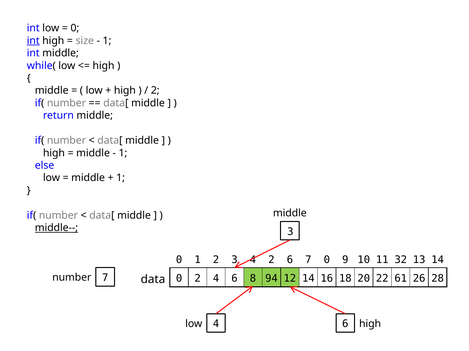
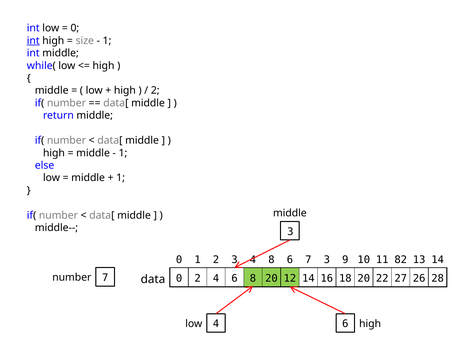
middle-- underline: present -> none (56, 228)
4 2: 2 -> 8 (271, 260)
7 0: 0 -> 3 (327, 260)
32: 32 -> 82 (401, 260)
8 94: 94 -> 20 (271, 279)
61: 61 -> 27 (401, 279)
